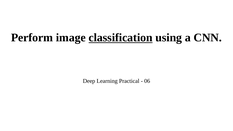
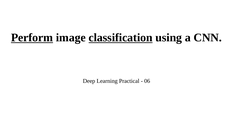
Perform underline: none -> present (32, 38)
